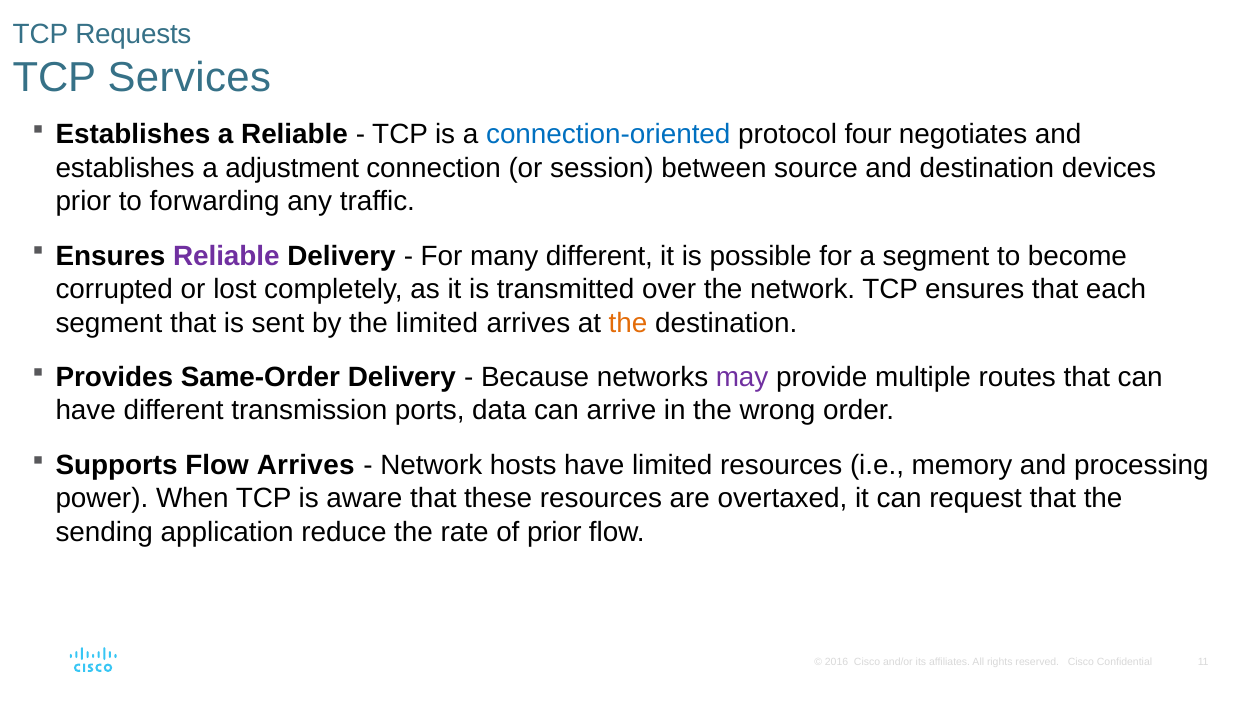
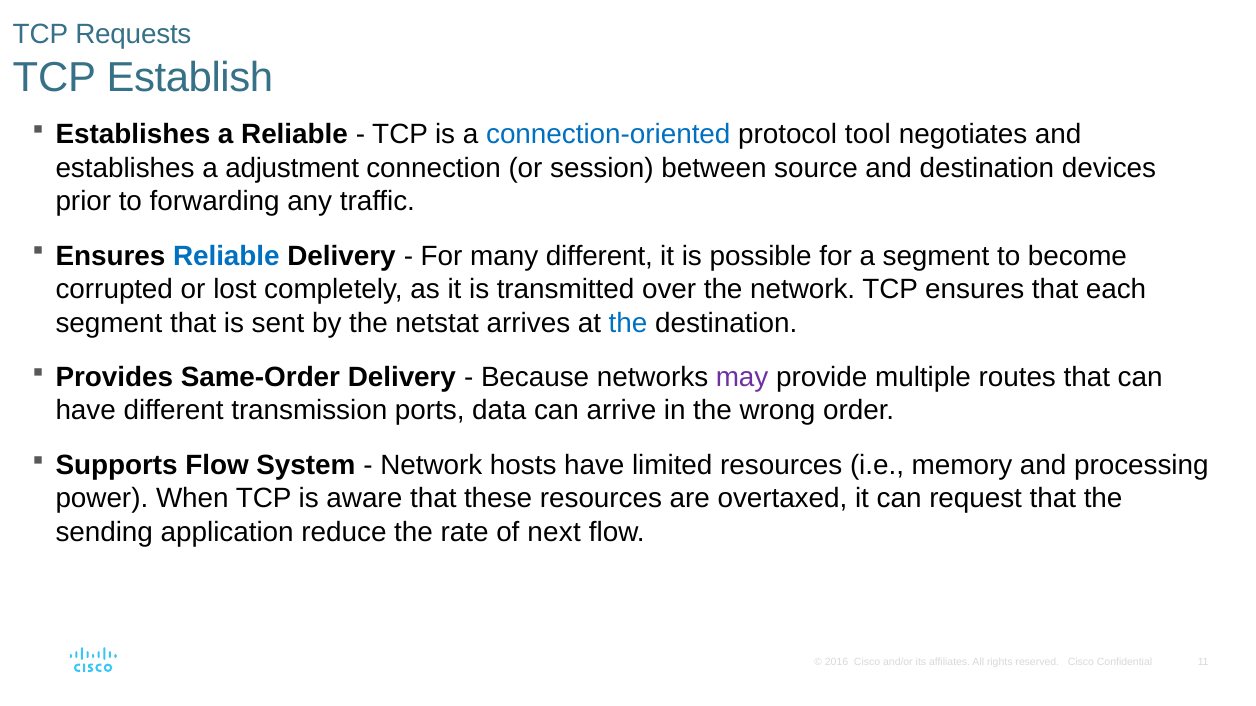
Services: Services -> Establish (190, 77)
four: four -> tool (868, 135)
Reliable colour: purple -> blue (226, 256)
the limited: limited -> netstat (437, 323)
the colour: orange -> blue (628, 323)
Flow Arrives: Arrives -> System (306, 465)
of prior: prior -> next (554, 532)
